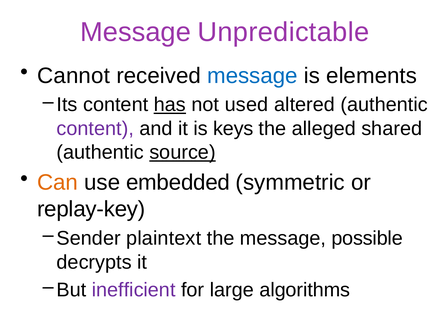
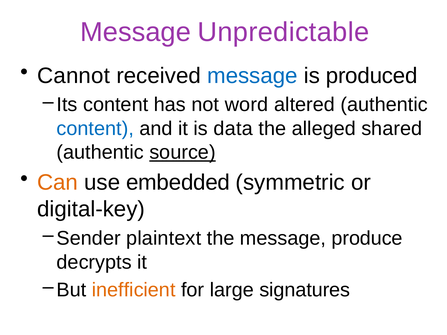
elements: elements -> produced (372, 76)
has underline: present -> none (170, 105)
used: used -> word (247, 105)
content colour: purple -> blue (95, 129)
keys: keys -> data (233, 129)
replay-key: replay-key -> digital-key (91, 209)
possible: possible -> produce (367, 238)
inefficient colour: purple -> orange (134, 290)
algorithms: algorithms -> signatures (305, 290)
